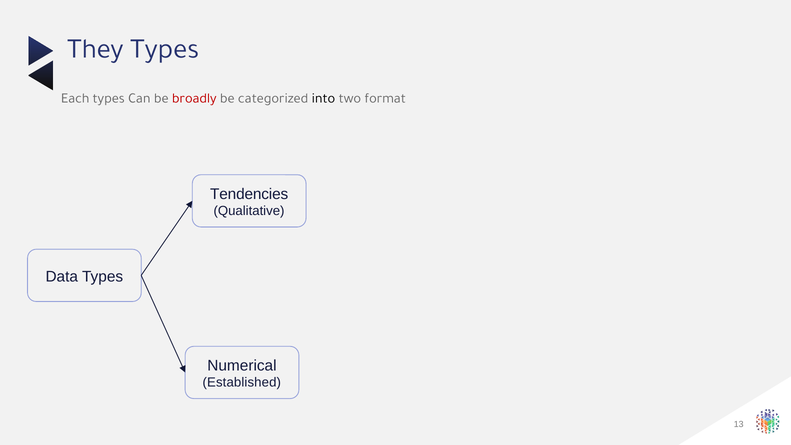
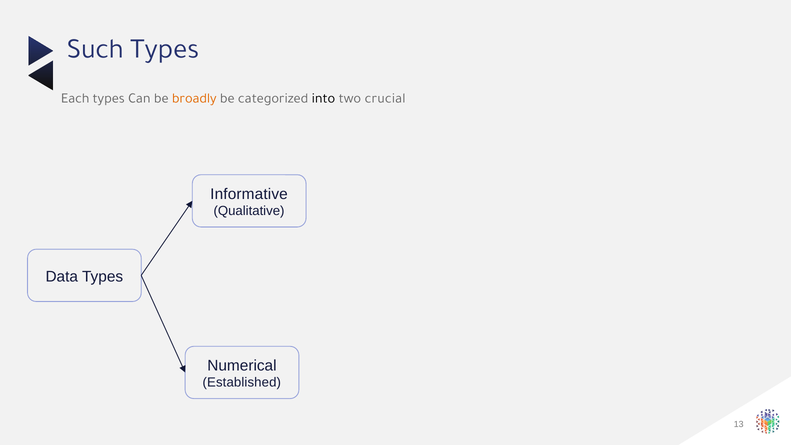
They: They -> Such (95, 48)
broadly colour: red -> orange (194, 98)
format: format -> crucial (385, 98)
Tendencies: Tendencies -> Informative (249, 194)
